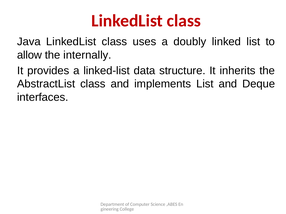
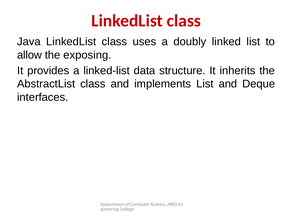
internally: internally -> exposing (87, 55)
